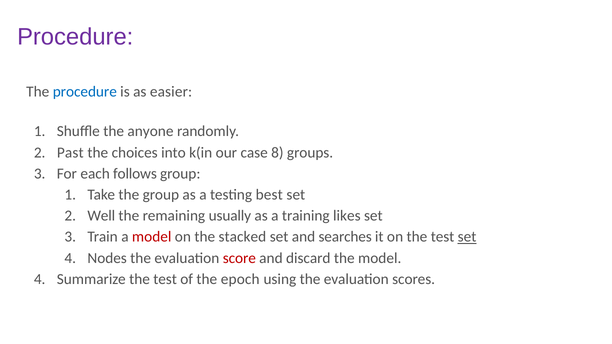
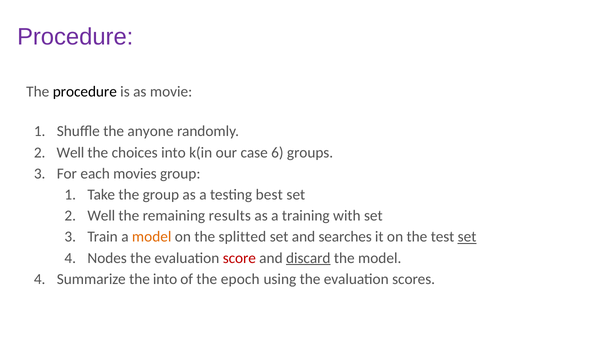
procedure colour: blue -> black (85, 92)
easier: easier -> movie (171, 92)
Past: Past -> Well (70, 153)
8: 8 -> 6 (277, 153)
follows: follows -> movies (135, 174)
usually: usually -> results (230, 216)
likes: likes -> with (347, 216)
model colour: red -> orange (152, 237)
stacked: stacked -> splitted (242, 237)
discard underline: none -> present (308, 258)
Summarize the test: test -> into (165, 279)
